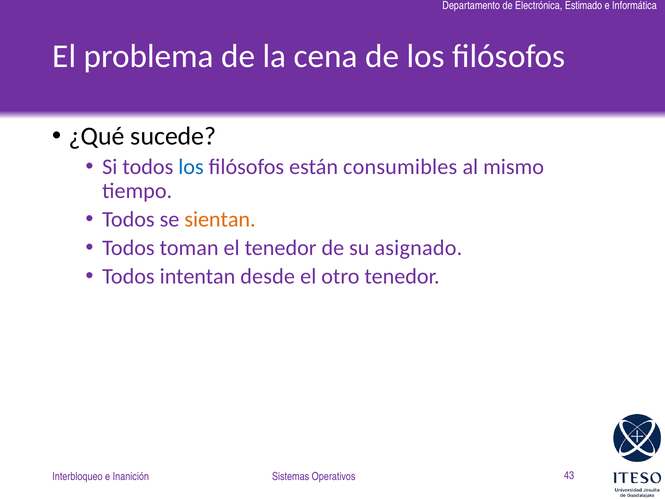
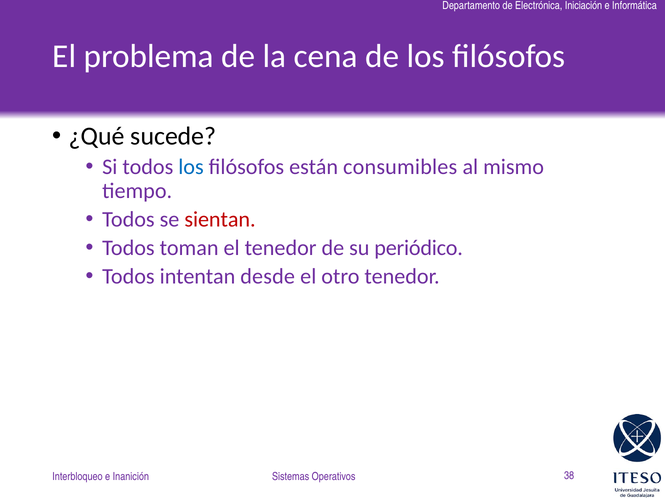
Estimado: Estimado -> Iniciación (584, 6)
sientan colour: orange -> red (220, 219)
asignado: asignado -> periódico (419, 248)
43: 43 -> 38 (569, 475)
